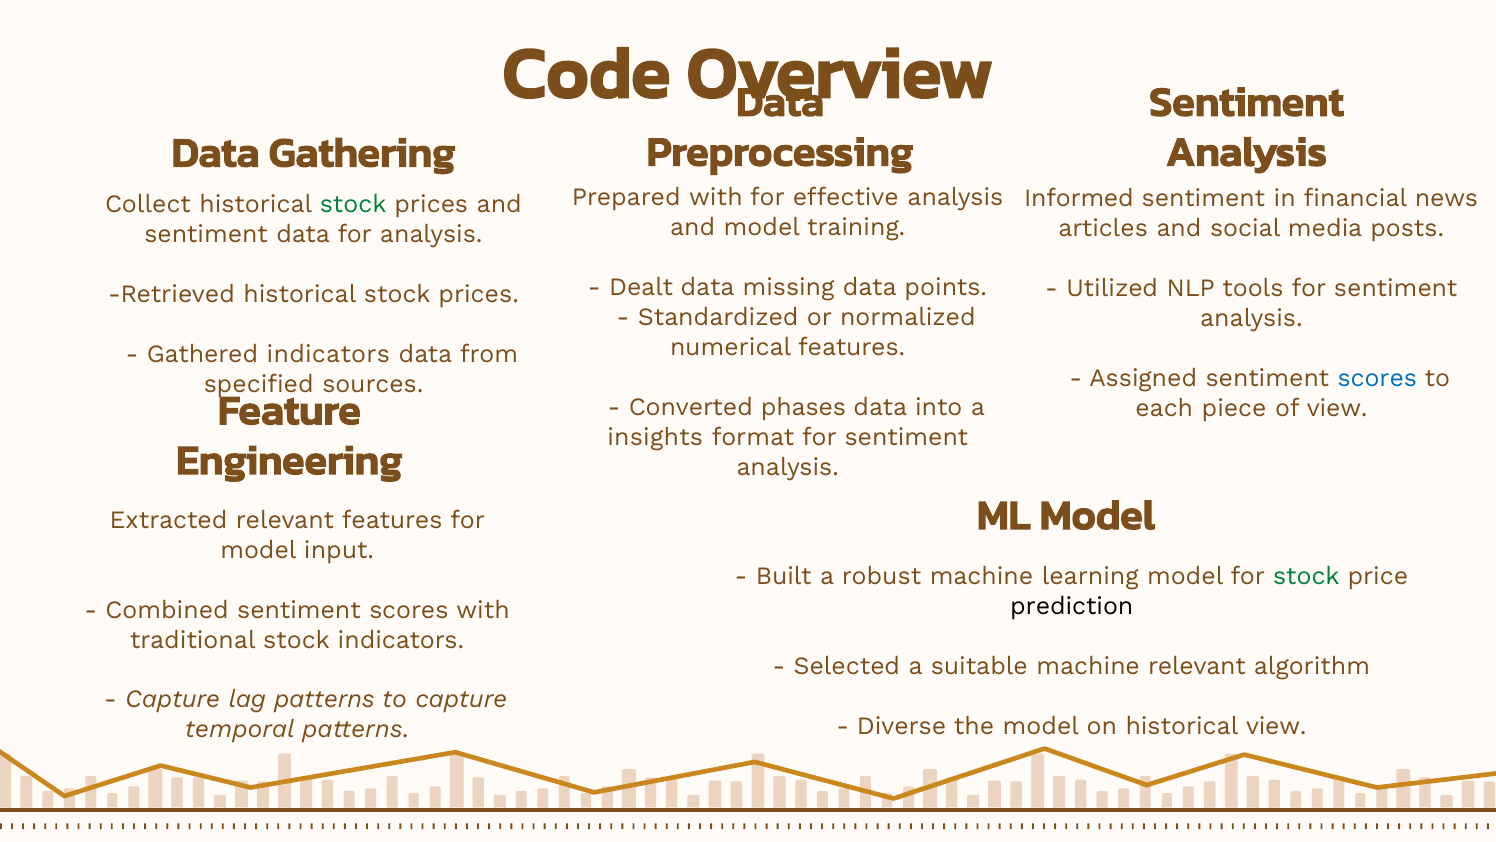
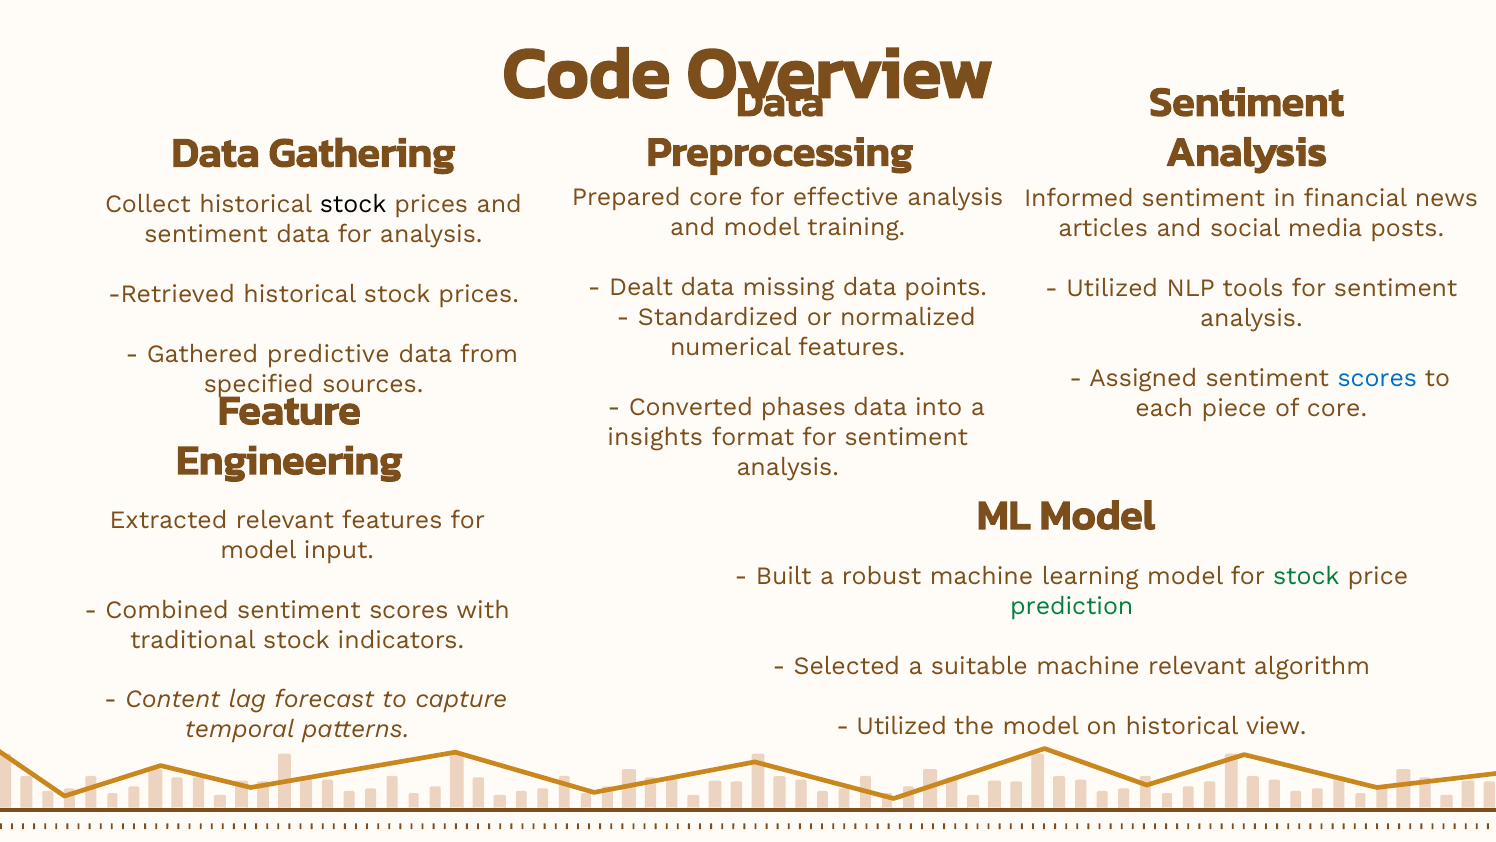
Prepared with: with -> core (716, 198)
stock colour: green -> black (353, 204)
Gathered indicators: indicators -> predictive (328, 354)
of view: view -> core (1337, 408)
prediction colour: black -> green (1072, 606)
Capture: Capture -> Content (173, 699)
lag patterns: patterns -> forecast (324, 699)
Diverse: Diverse -> Utilized (902, 726)
